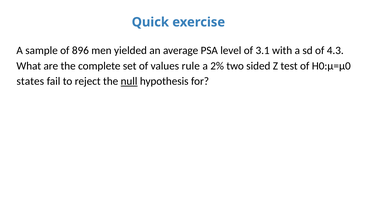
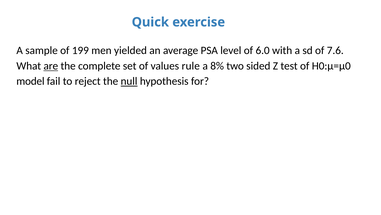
896: 896 -> 199 (80, 50)
3.1: 3.1 -> 6.0 (263, 50)
4.3: 4.3 -> 7.6 (335, 50)
are underline: none -> present (51, 66)
2%: 2% -> 8% (217, 66)
states: states -> model (30, 81)
